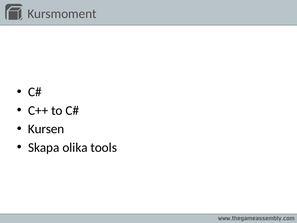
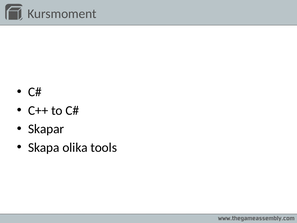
Kursen: Kursen -> Skapar (46, 129)
